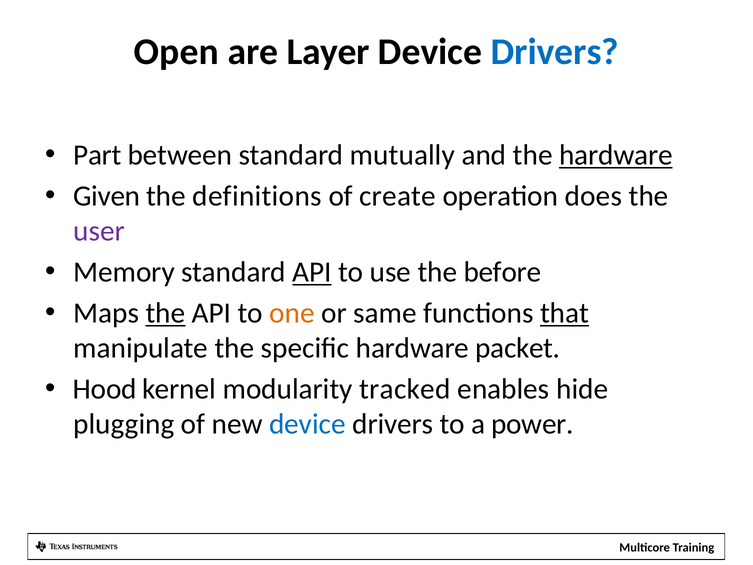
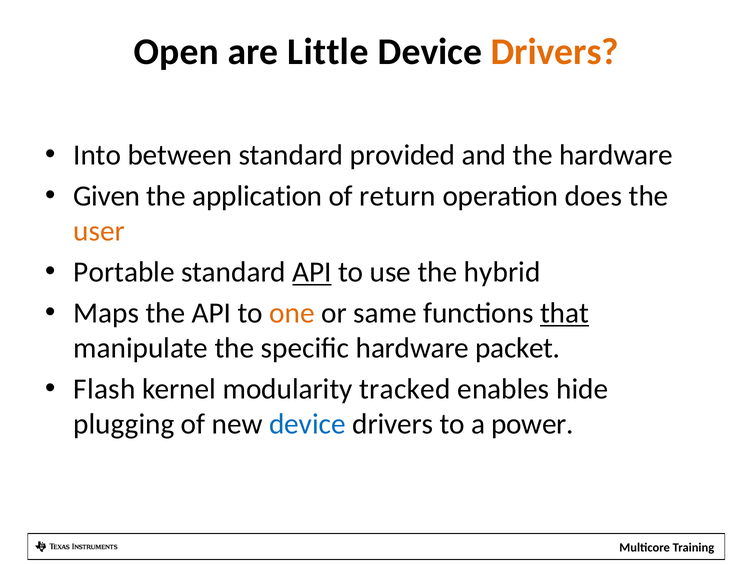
Layer: Layer -> Little (328, 52)
Drivers colour: blue -> orange (555, 52)
Part: Part -> Into (97, 155)
mutually: mutually -> provided (402, 155)
hardware underline: present -> none (616, 155)
definitions: definitions -> application (257, 196)
create: create -> return (398, 196)
user colour: purple -> orange (99, 231)
Memory: Memory -> Portable (124, 272)
before: before -> hybrid (502, 272)
the underline: present -> none (165, 313)
Hood: Hood -> Flash (104, 389)
